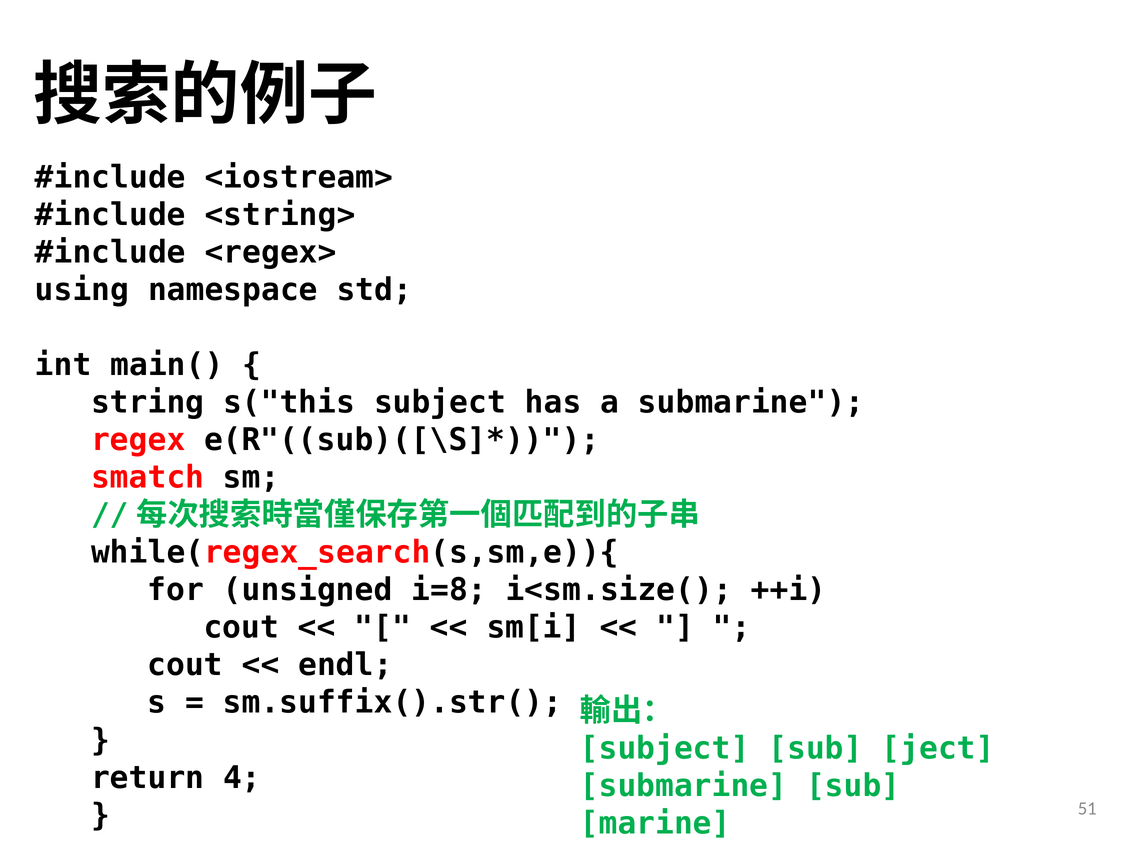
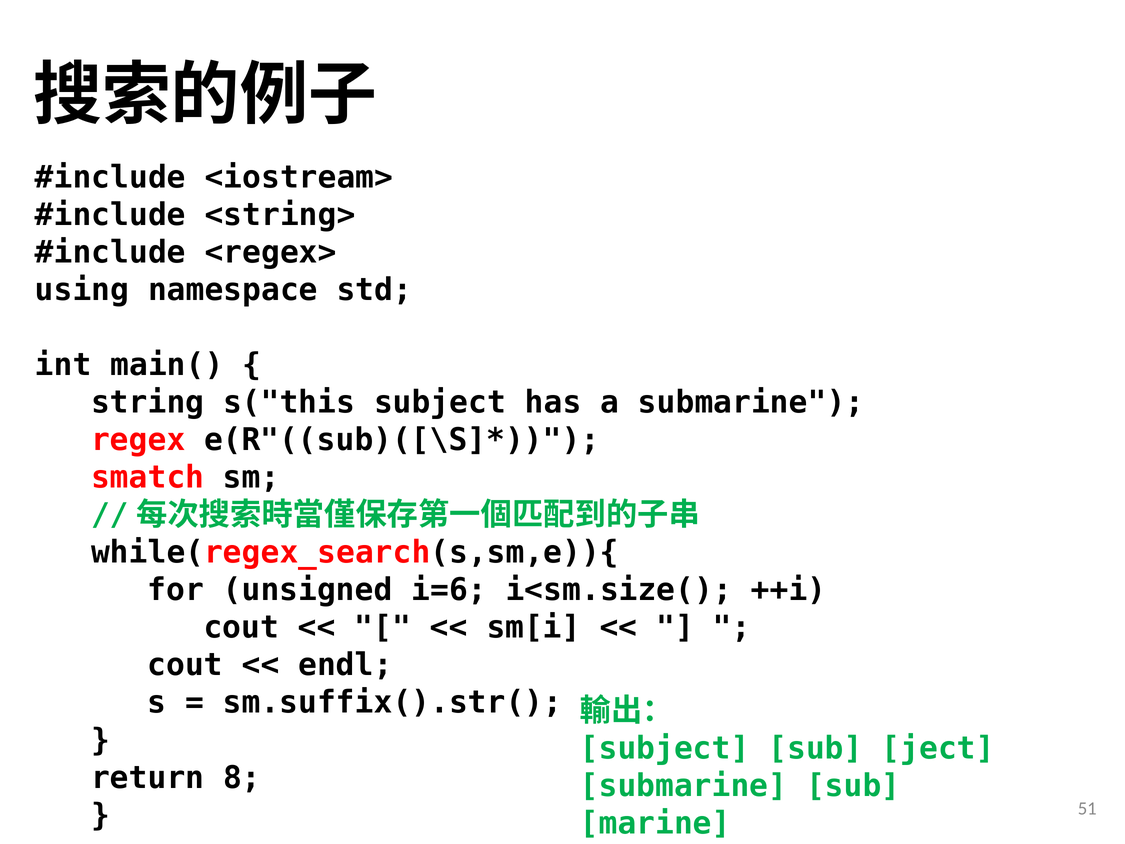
i=8: i=8 -> i=6 (449, 590)
4: 4 -> 8 (242, 777)
